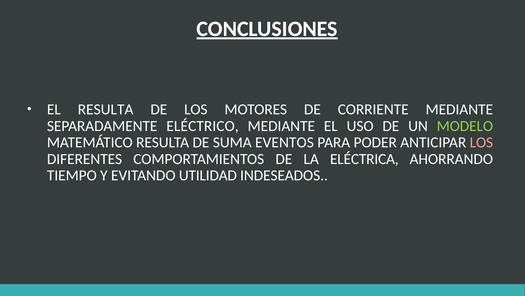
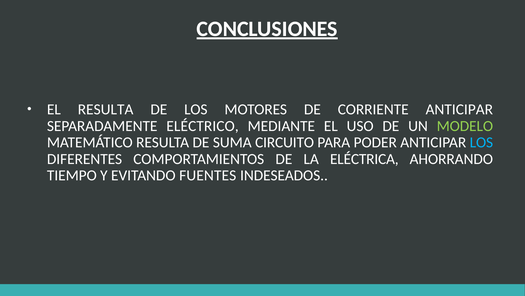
CORRIENTE MEDIANTE: MEDIANTE -> ANTICIPAR (459, 109)
EVENTOS: EVENTOS -> CIRCUITO (285, 142)
LOS colour: pink -> light blue (481, 142)
UTILIDAD: UTILIDAD -> FUENTES (208, 175)
